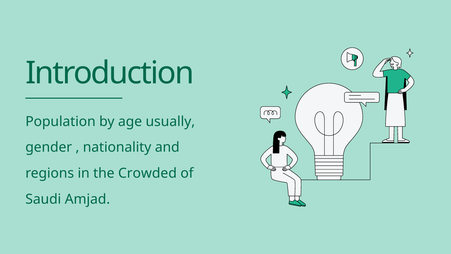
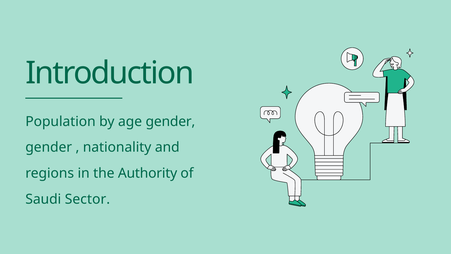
age usually: usually -> gender (170, 121)
Crowded: Crowded -> Authority (148, 173)
Amjad: Amjad -> Sector (87, 199)
